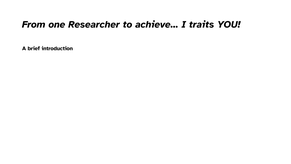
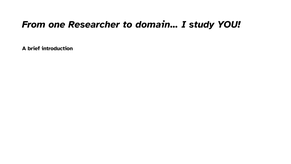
achieve…: achieve… -> domain… (157, 24)
traits: traits -> study (202, 24)
